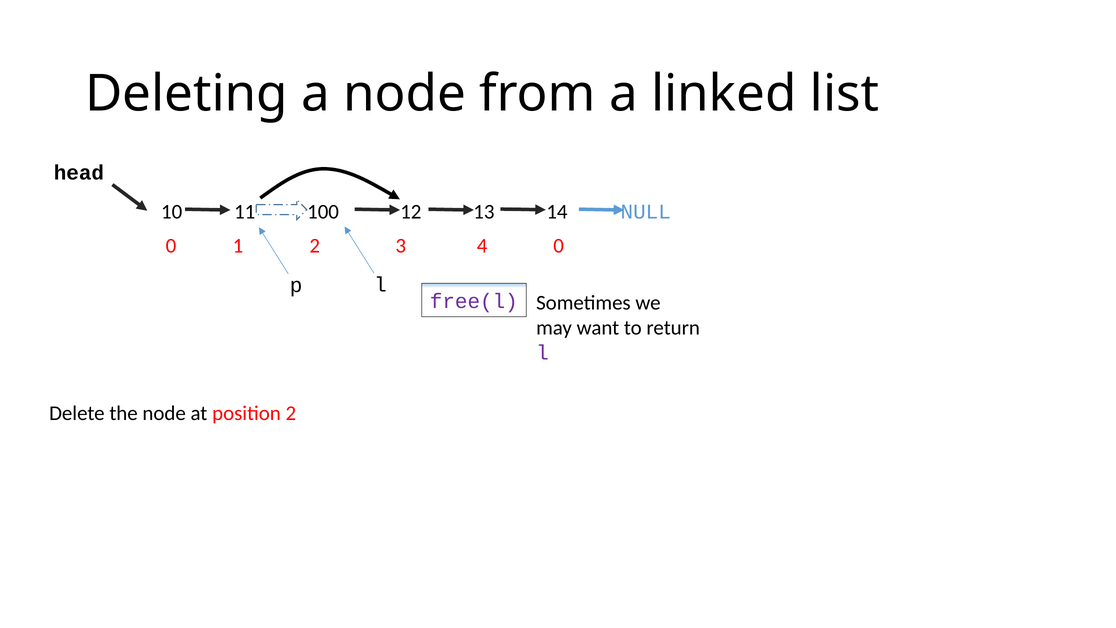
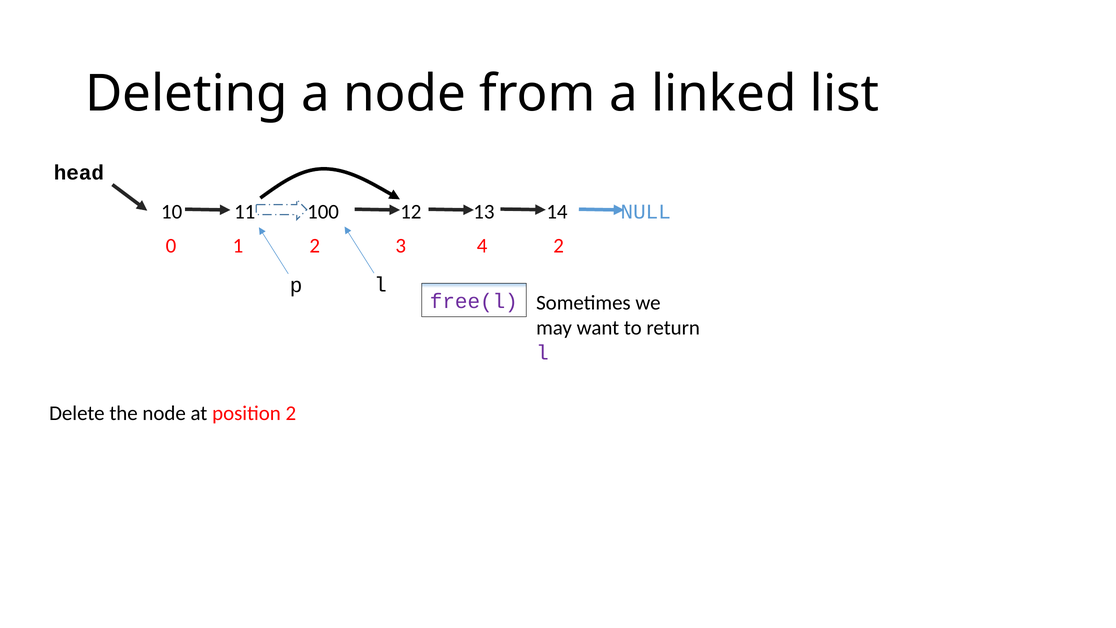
4 0: 0 -> 2 (559, 246)
